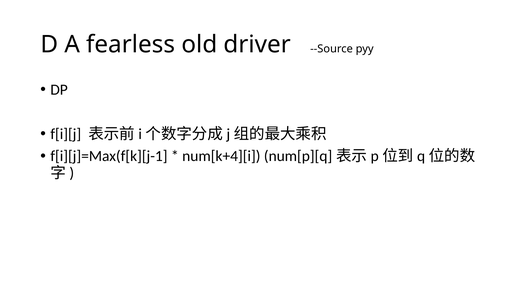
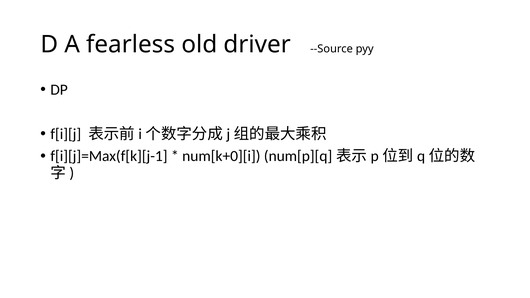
num[k+4][i: num[k+4][i -> num[k+0][i (221, 156)
